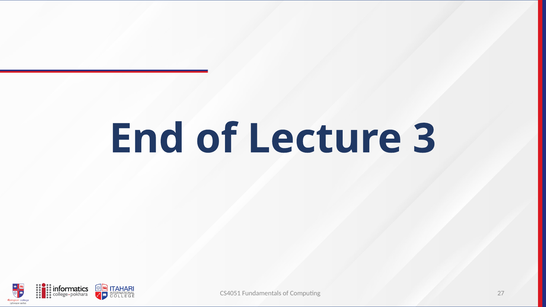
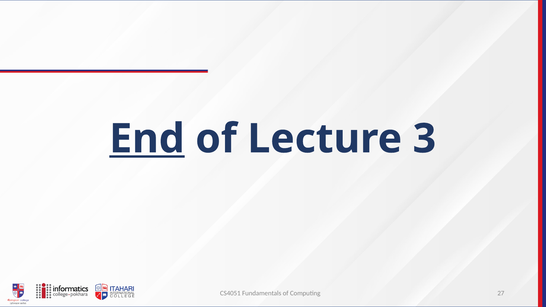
End underline: none -> present (147, 139)
